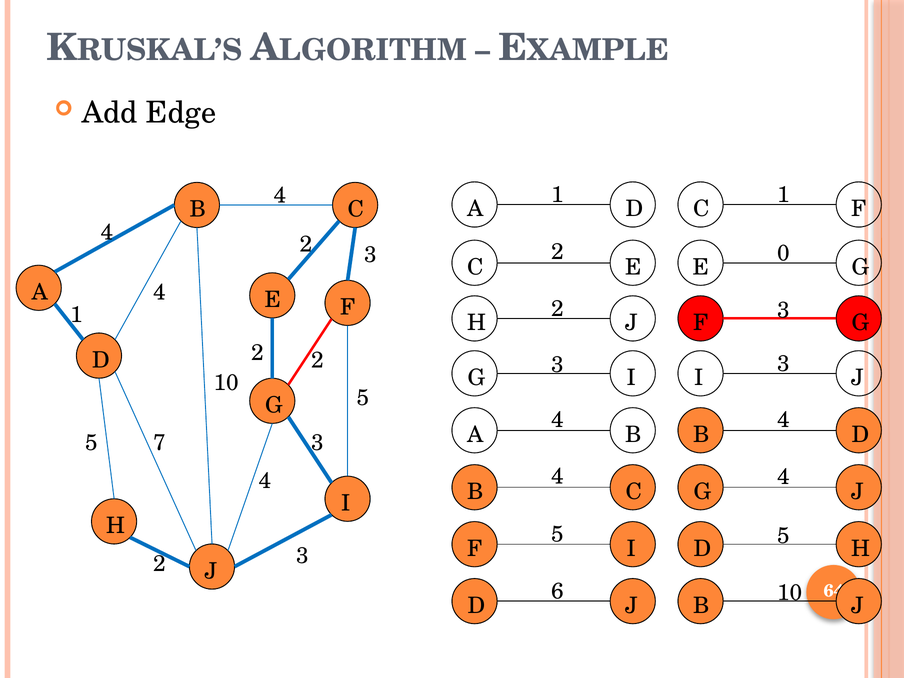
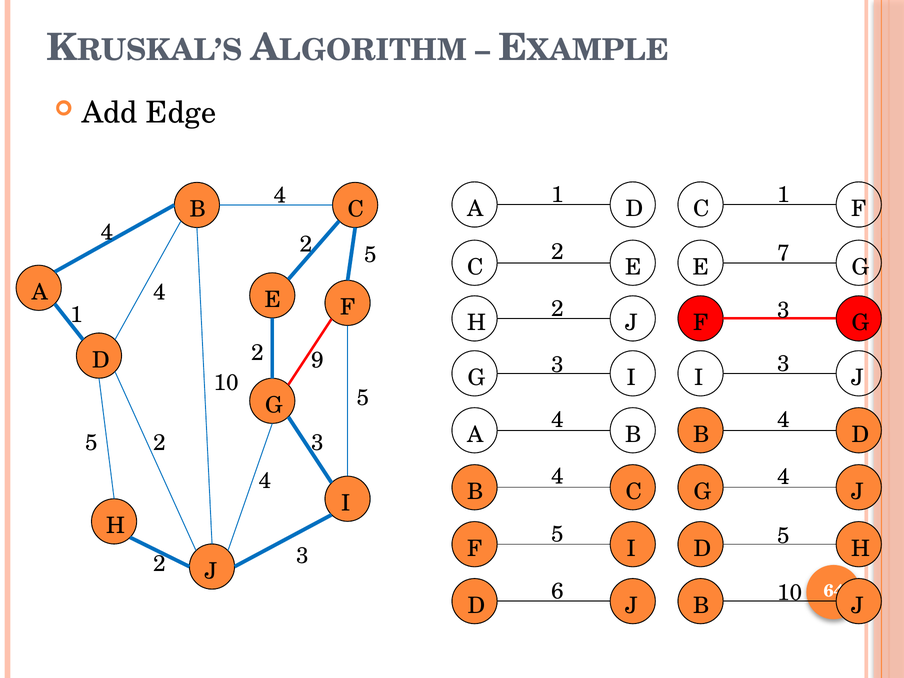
3: 3 -> 5 (371, 255)
0: 0 -> 7 (784, 253)
2: 2 -> 9 (318, 360)
5 7: 7 -> 2 (160, 443)
